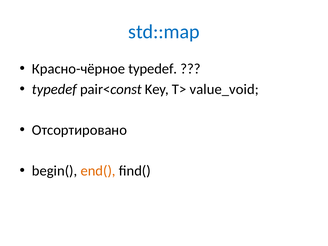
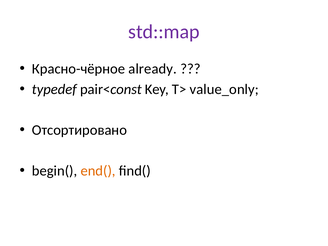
std::map colour: blue -> purple (164, 32)
Красно-чёрное typedef: typedef -> already (153, 69)
value_void: value_void -> value_only (224, 89)
